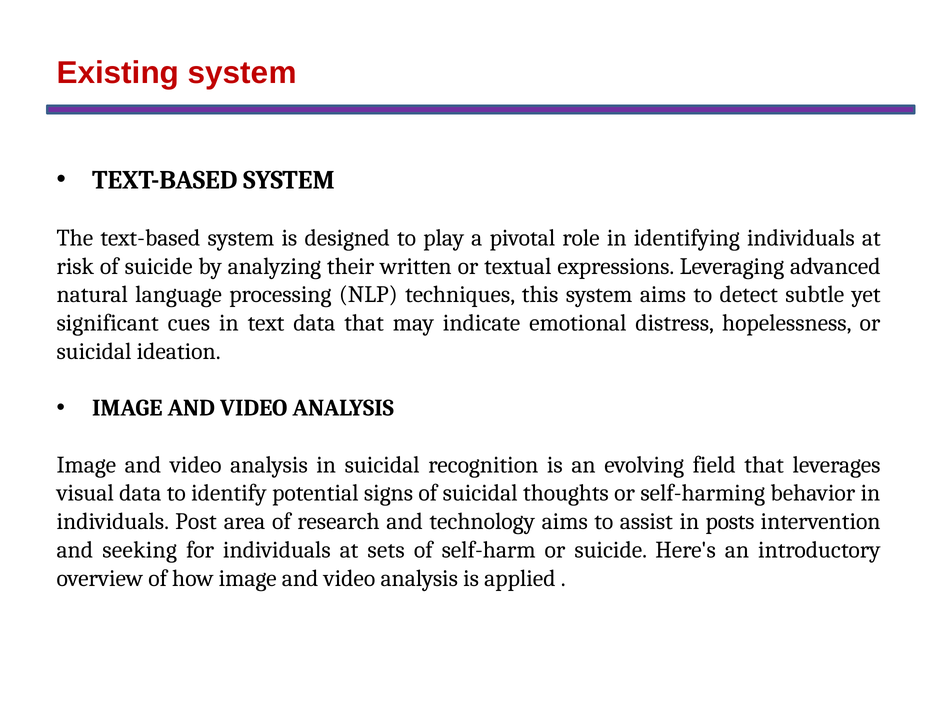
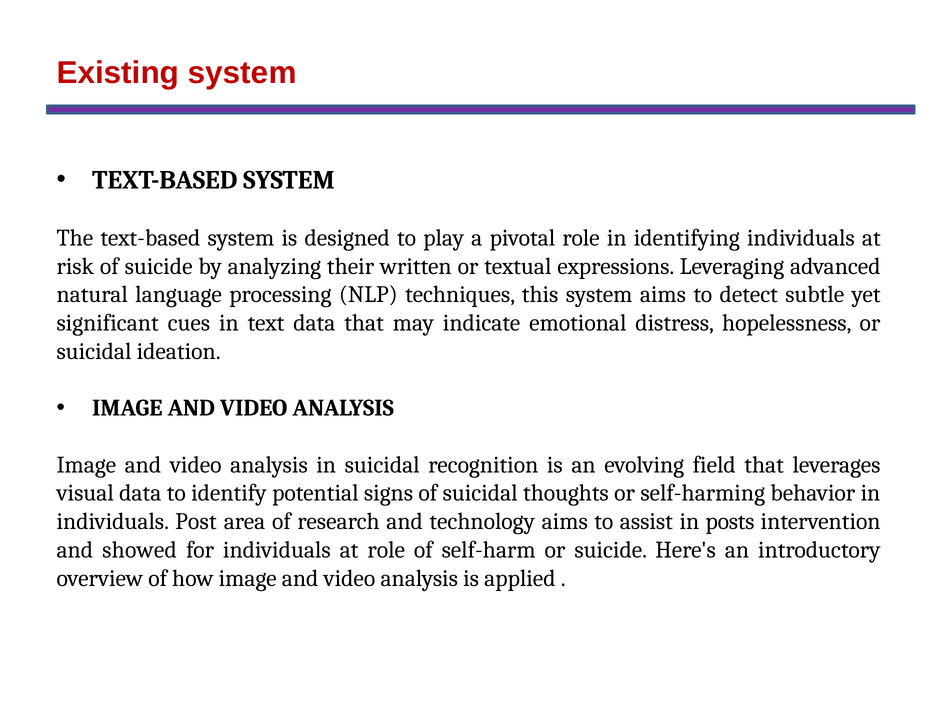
seeking: seeking -> showed (140, 550)
at sets: sets -> role (386, 550)
